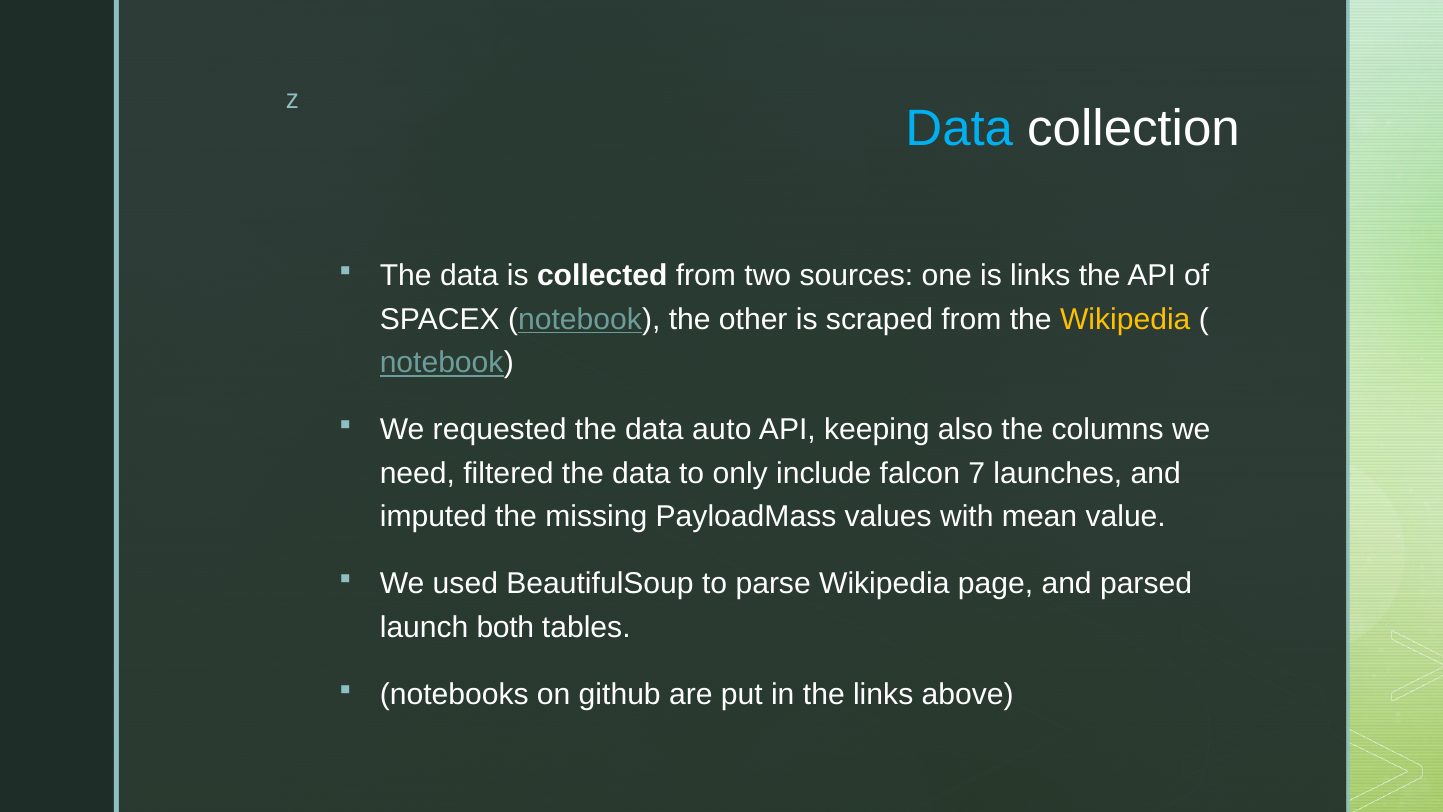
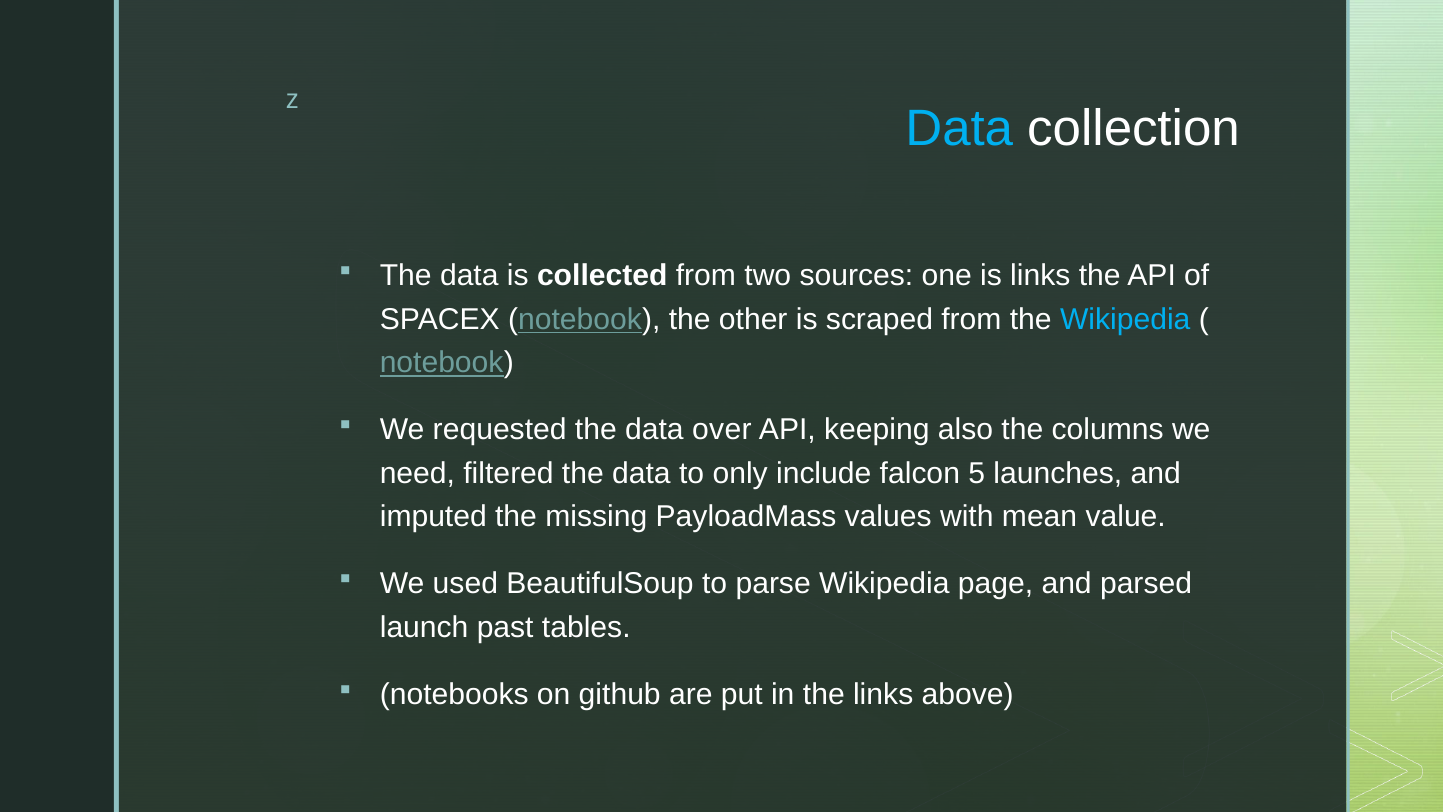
Wikipedia colour: yellow -> light blue (1125, 319)
auto: auto -> over (722, 430)
7: 7 -> 5 (977, 473)
both: both -> past (505, 627)
